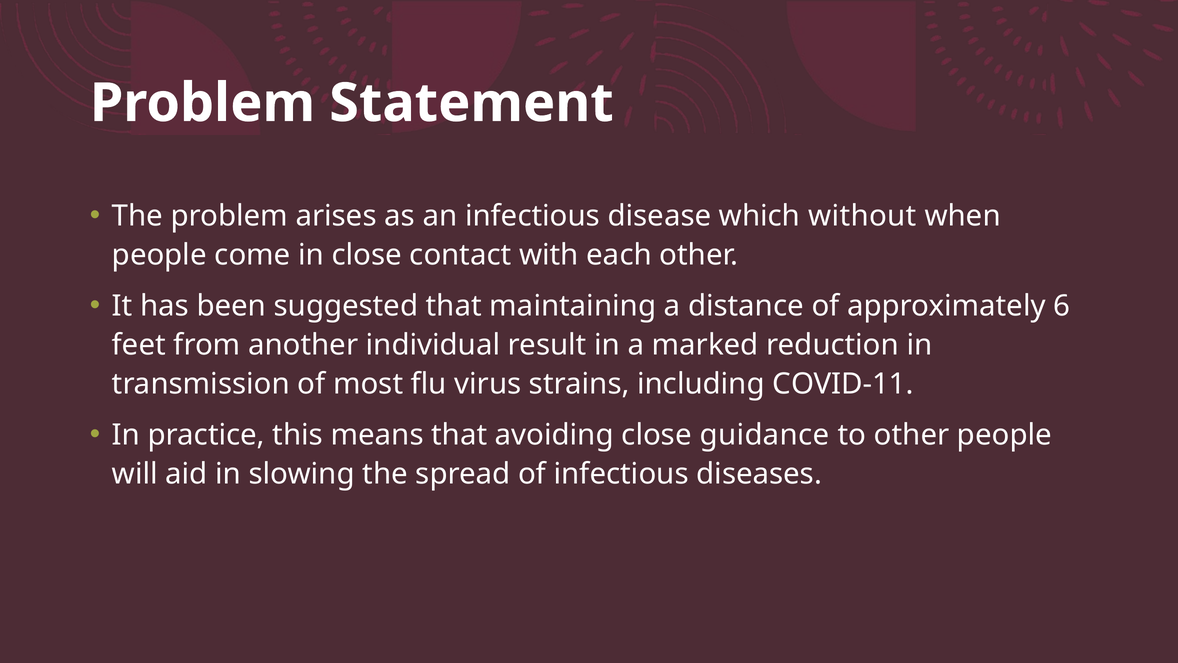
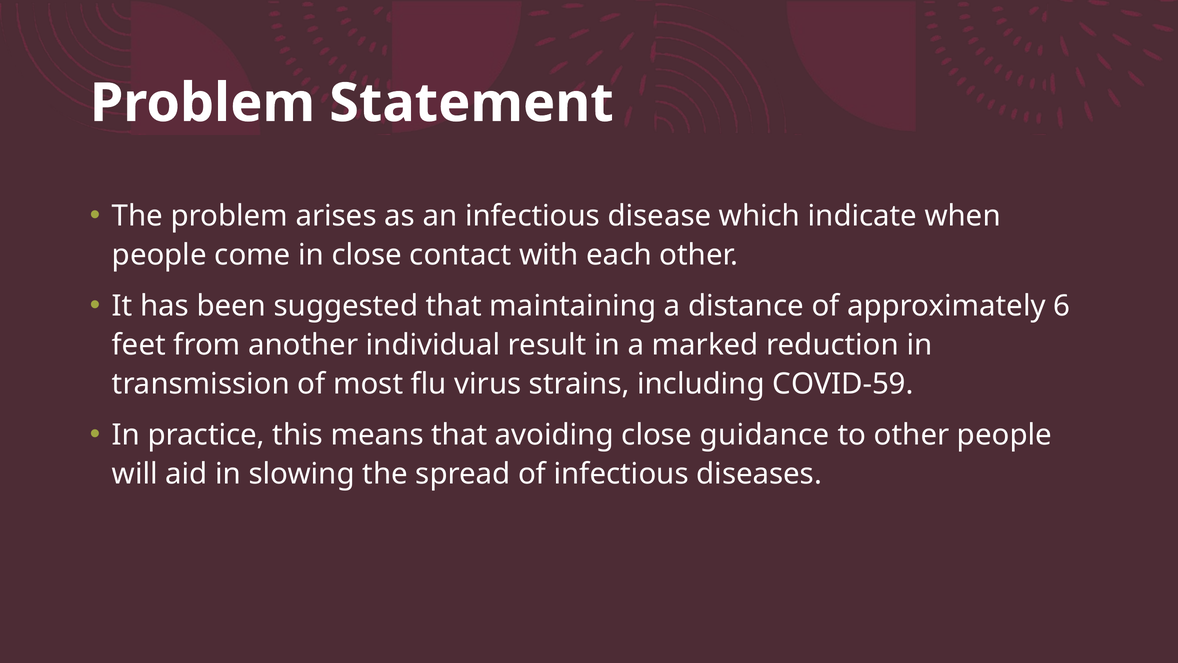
without: without -> indicate (862, 216)
COVID-11: COVID-11 -> COVID-59 (843, 384)
